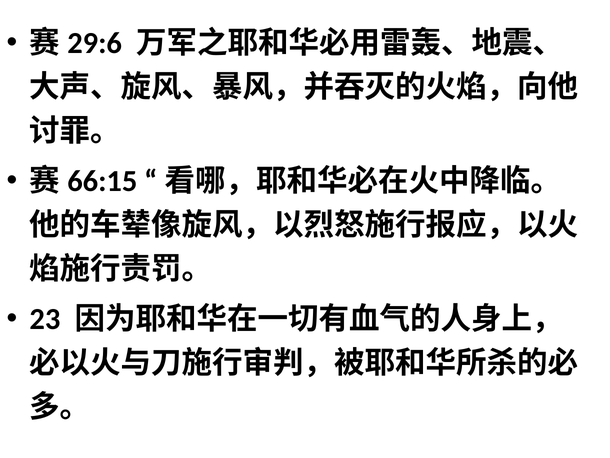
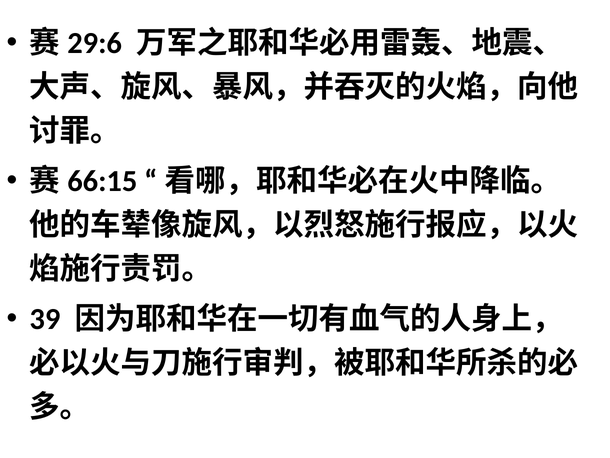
23: 23 -> 39 (45, 319)
